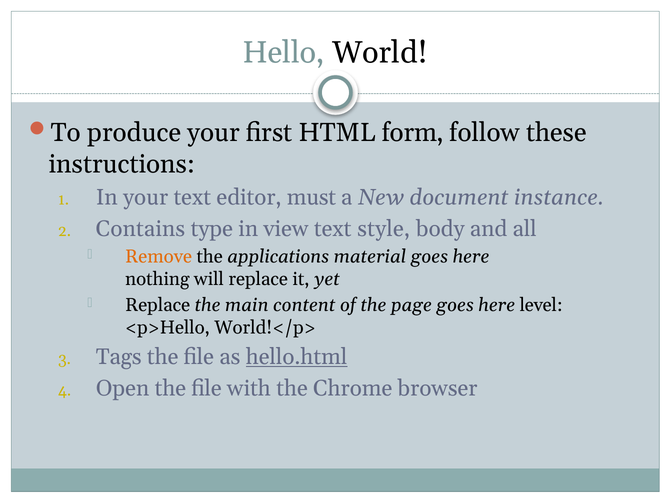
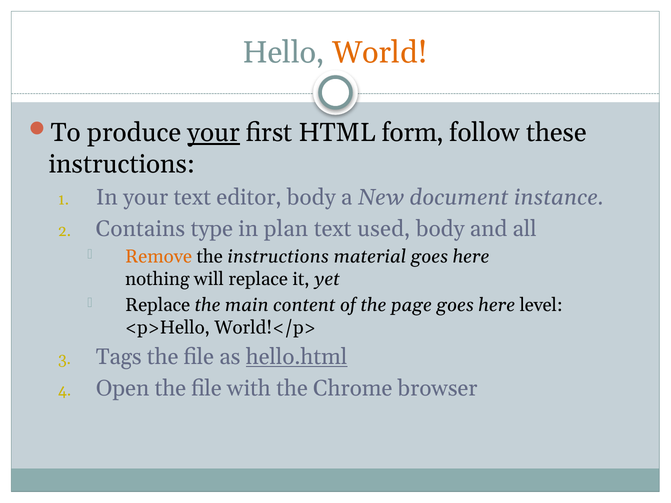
World colour: black -> orange (380, 53)
your underline: none -> present (214, 133)
editor must: must -> body (311, 197)
view: view -> plan (286, 229)
style: style -> used (384, 229)
the applications: applications -> instructions (278, 257)
